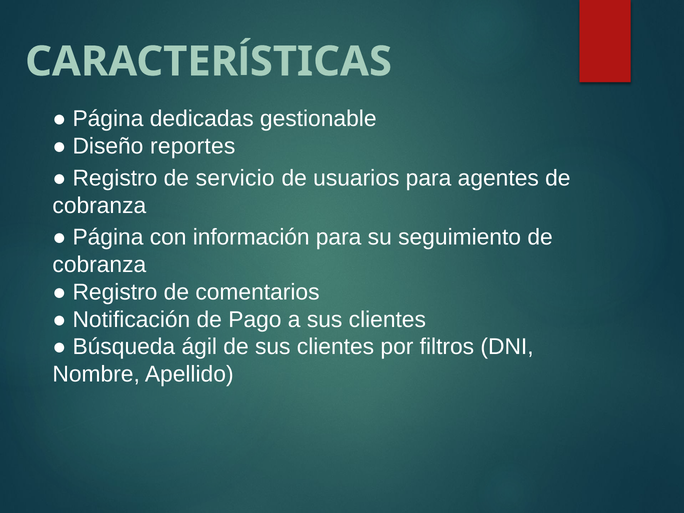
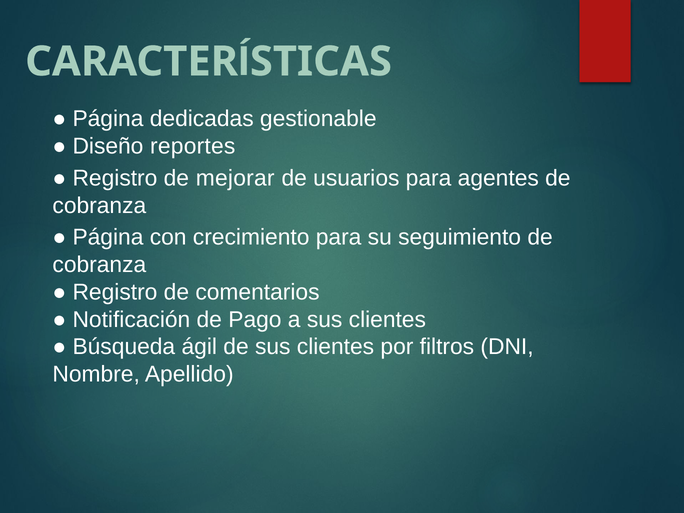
servicio: servicio -> mejorar (235, 178)
información: información -> crecimiento (251, 237)
